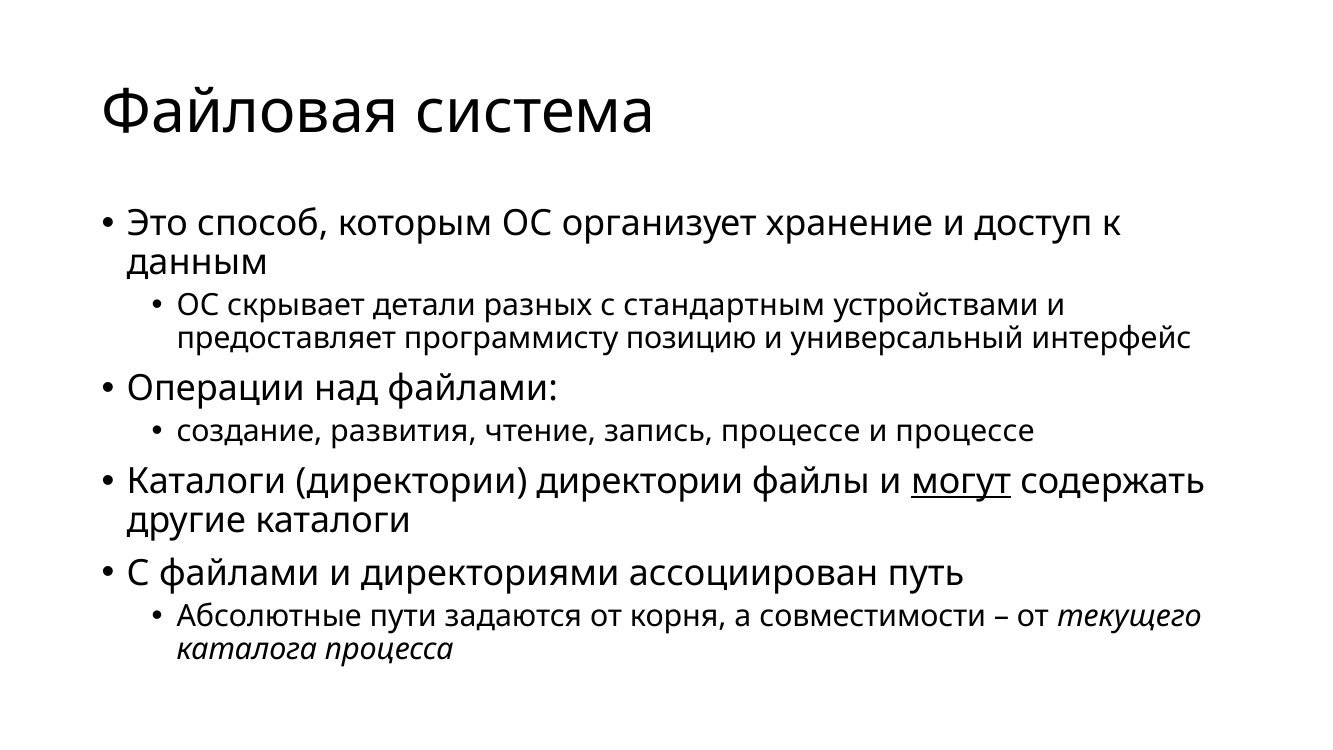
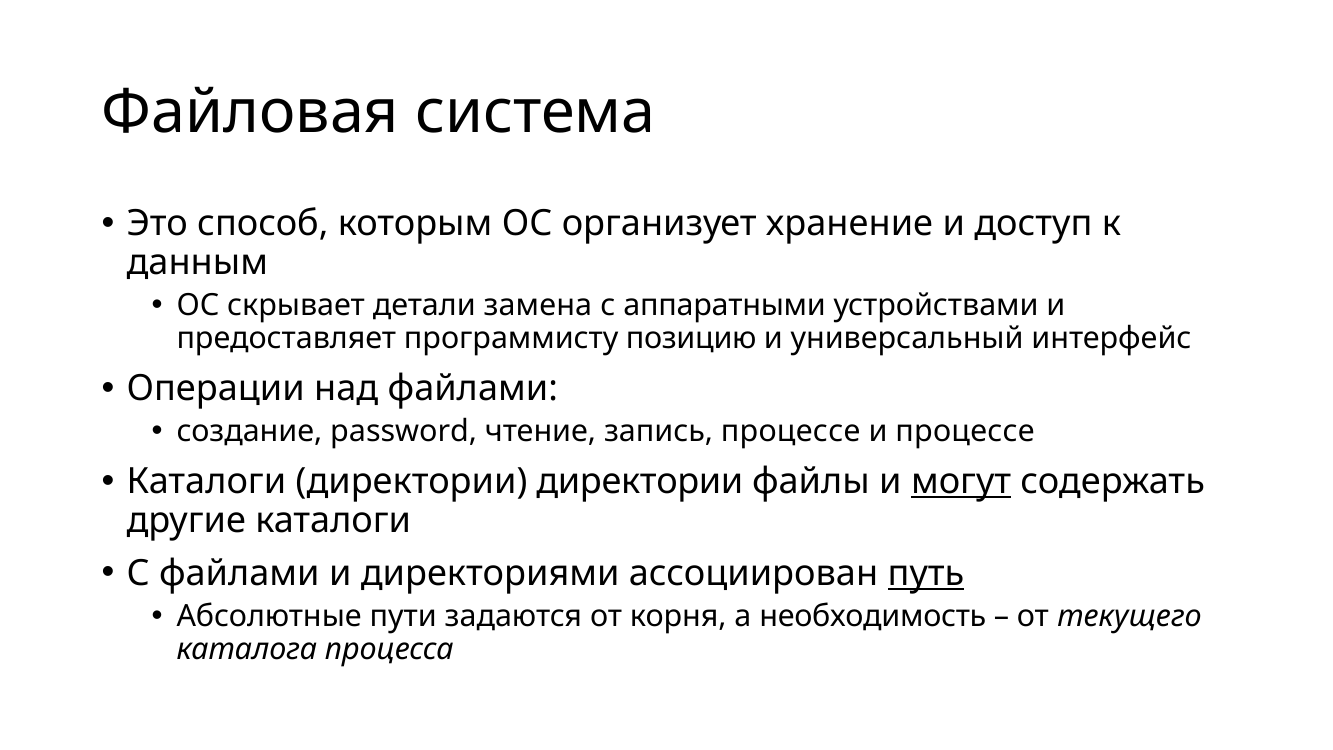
разных: разных -> замена (538, 306)
стандартным: стандартным -> аппаратными (725, 306)
развития: развития -> password (404, 431)
путь underline: none -> present (926, 573)
совместимости: совместимости -> необходимость (873, 616)
